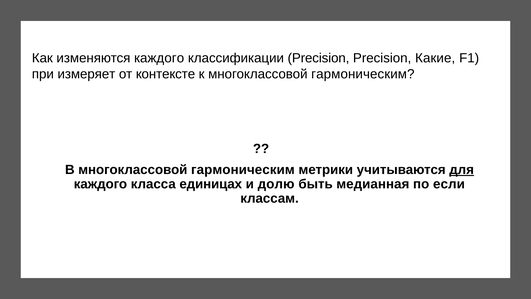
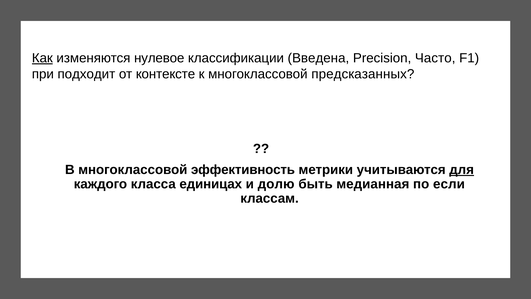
Как underline: none -> present (42, 58)
изменяются каждого: каждого -> нулевое (159, 58)
классификации Precision: Precision -> Введена (318, 58)
Какие: Какие -> Часто (435, 58)
измеряет: измеряет -> подходит (86, 74)
к многоклассовой гармоническим: гармоническим -> предсказанных (363, 74)
В многоклассовой гармоническим: гармоническим -> эффективность (243, 170)
